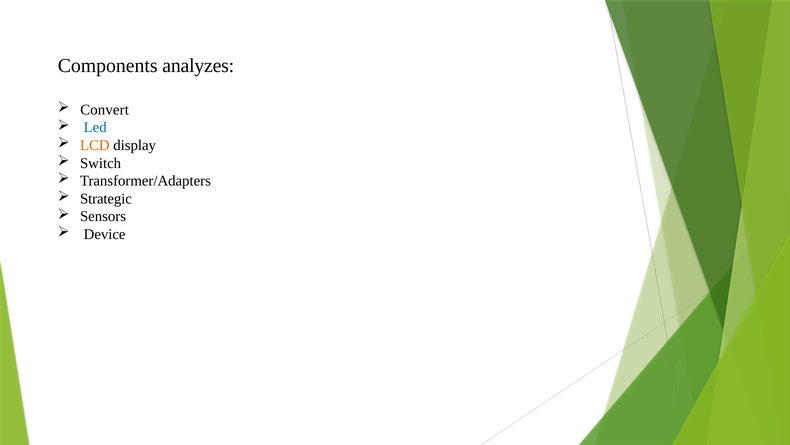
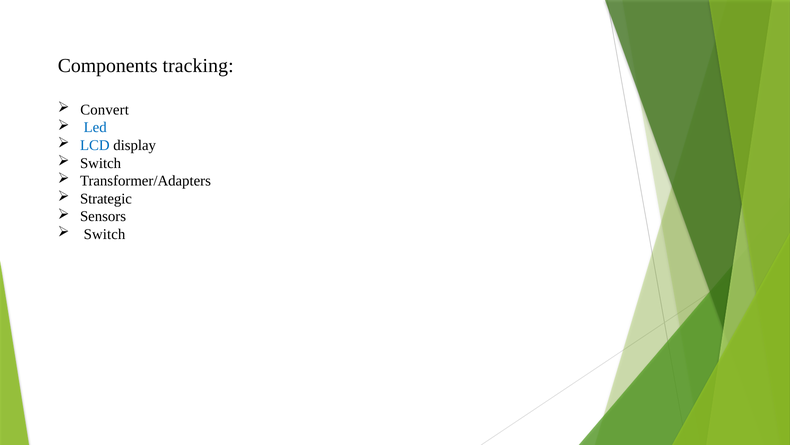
analyzes: analyzes -> tracking (198, 66)
LCD colour: orange -> blue (95, 145)
Device: Device -> Switch (105, 234)
